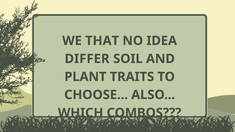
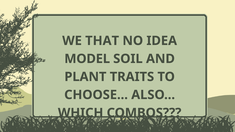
DIFFER: DIFFER -> MODEL (87, 59)
